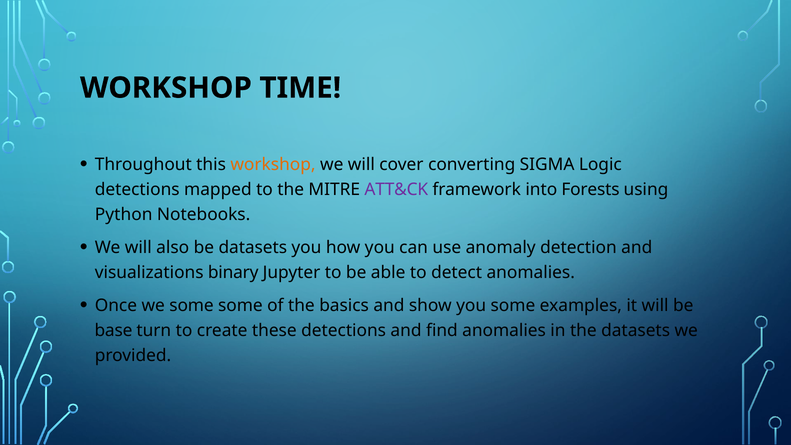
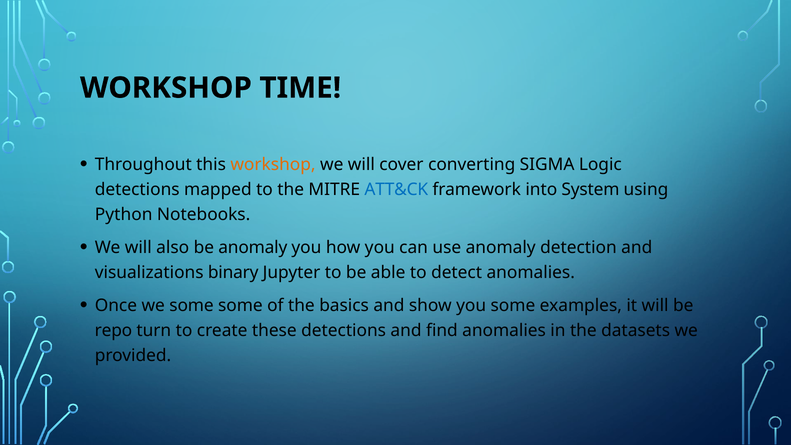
ATT&CK colour: purple -> blue (396, 190)
Forests: Forests -> System (590, 190)
be datasets: datasets -> anomaly (253, 248)
base: base -> repo (113, 331)
